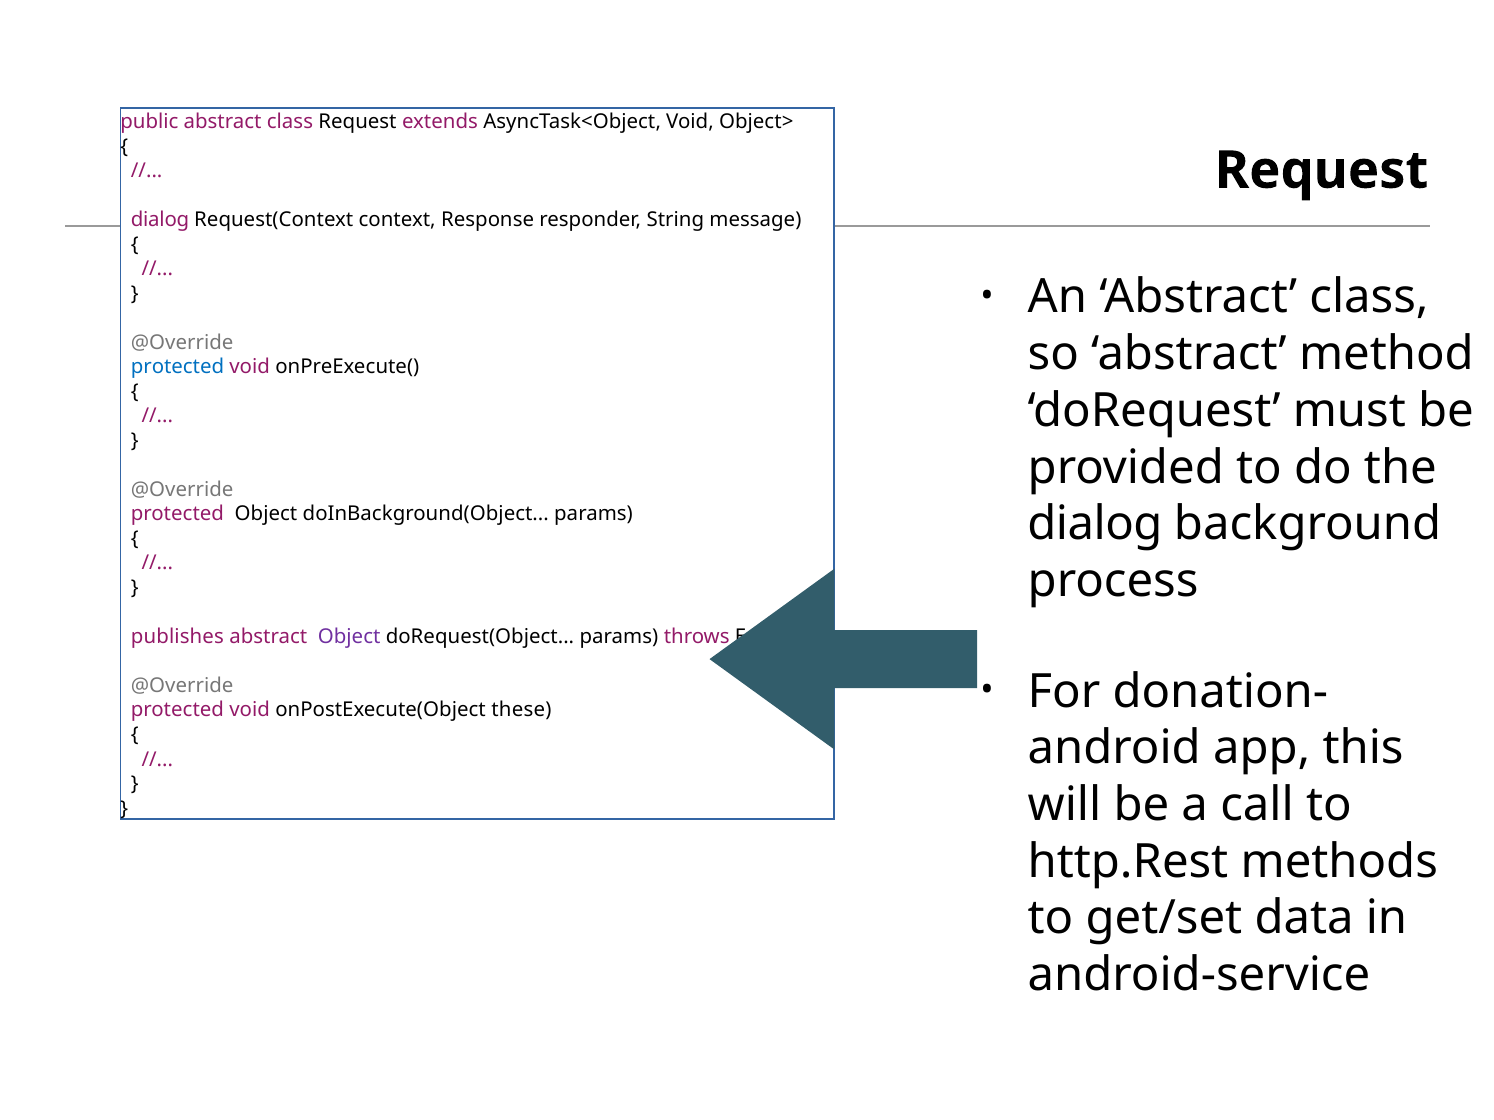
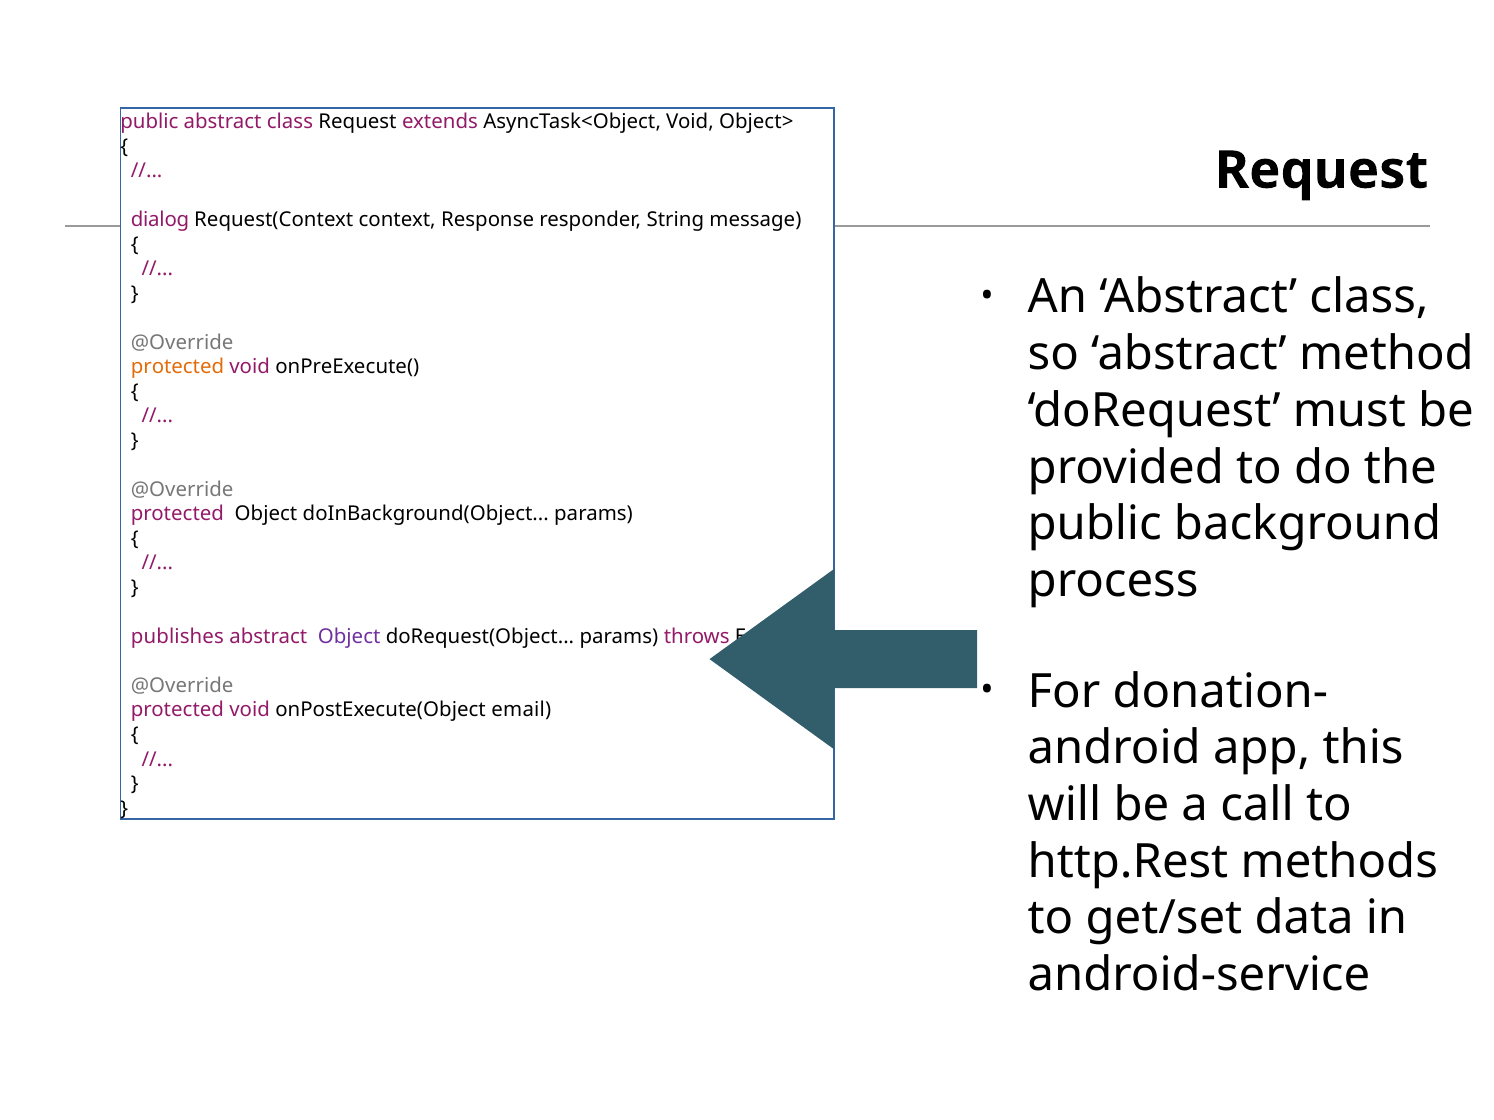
protected colour: blue -> orange (177, 367)
dialog: dialog -> public (1095, 524)
these: these -> email (521, 711)
